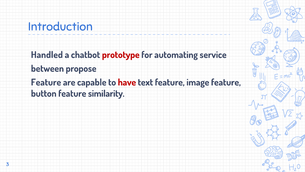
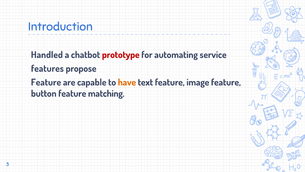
between: between -> features (47, 68)
have colour: red -> orange (127, 82)
similarity: similarity -> matching (106, 93)
